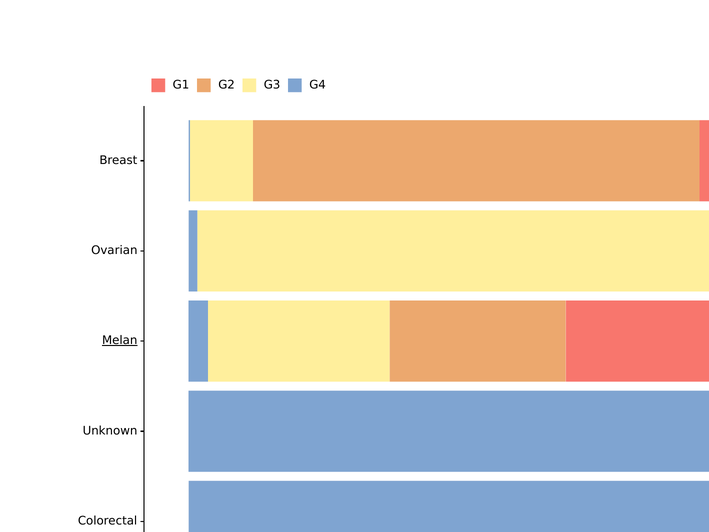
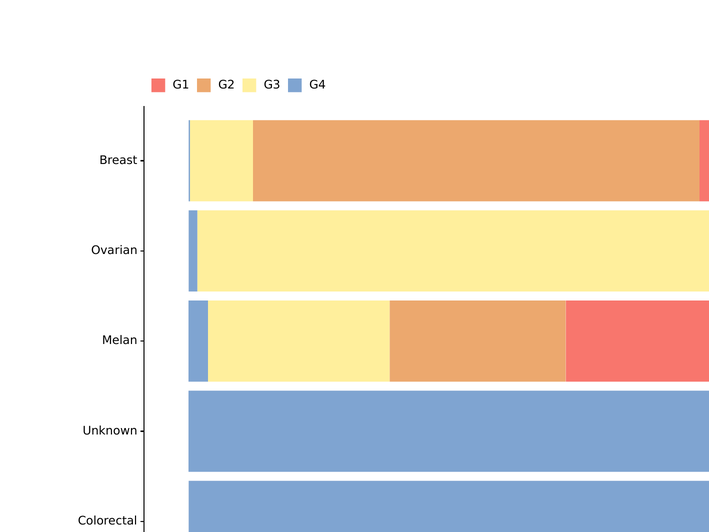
Melan underline: present -> none (120, 340)
